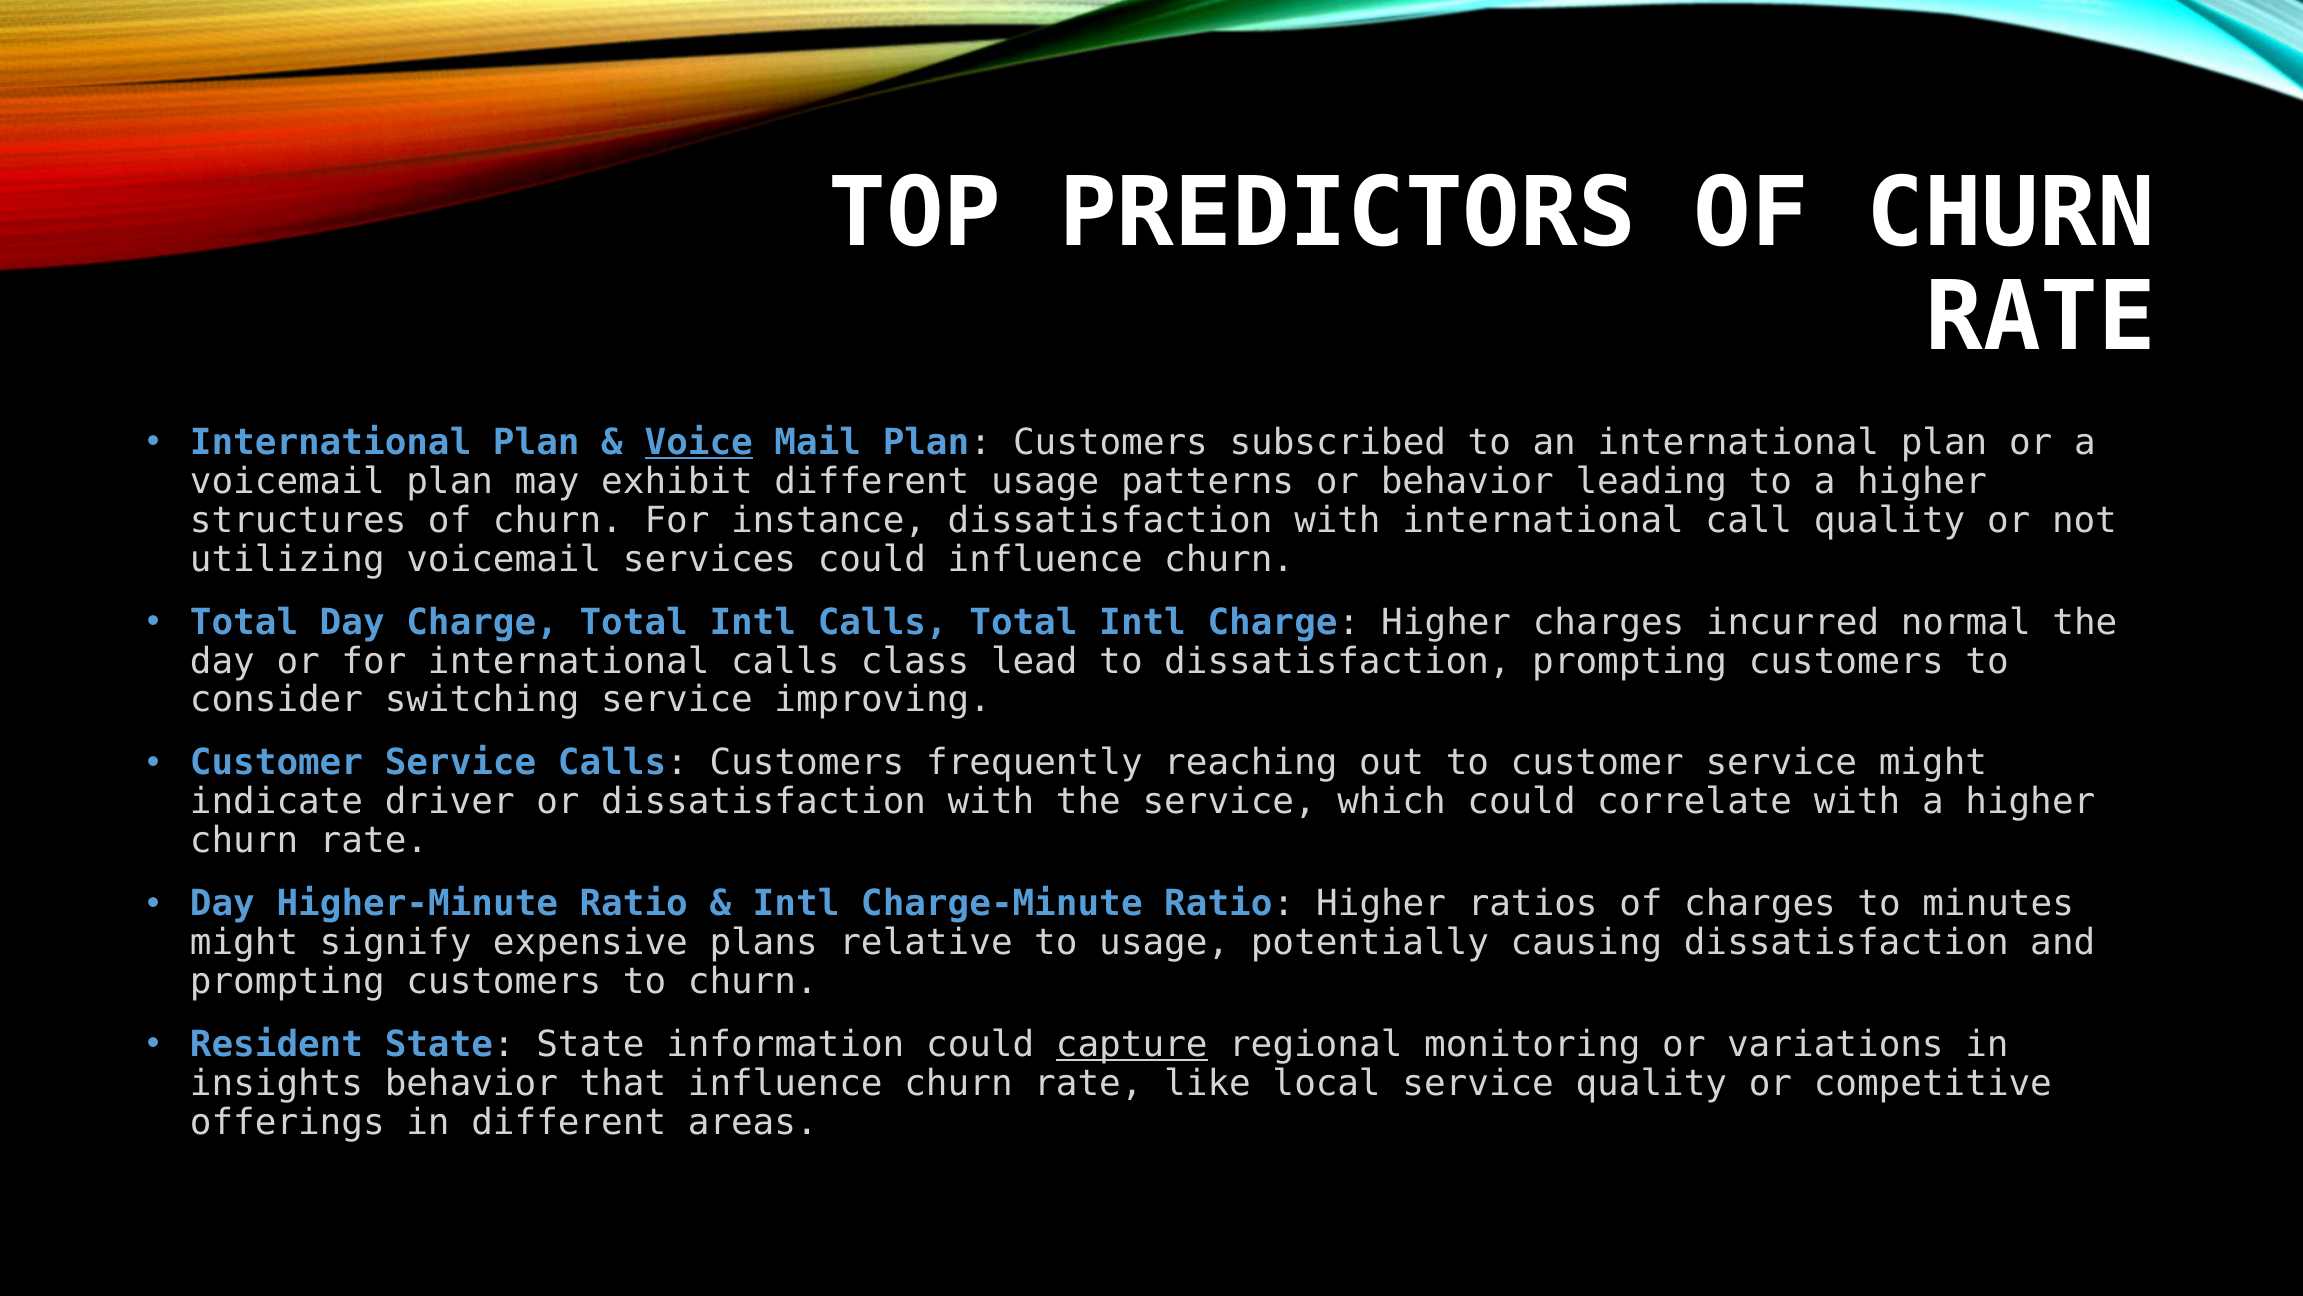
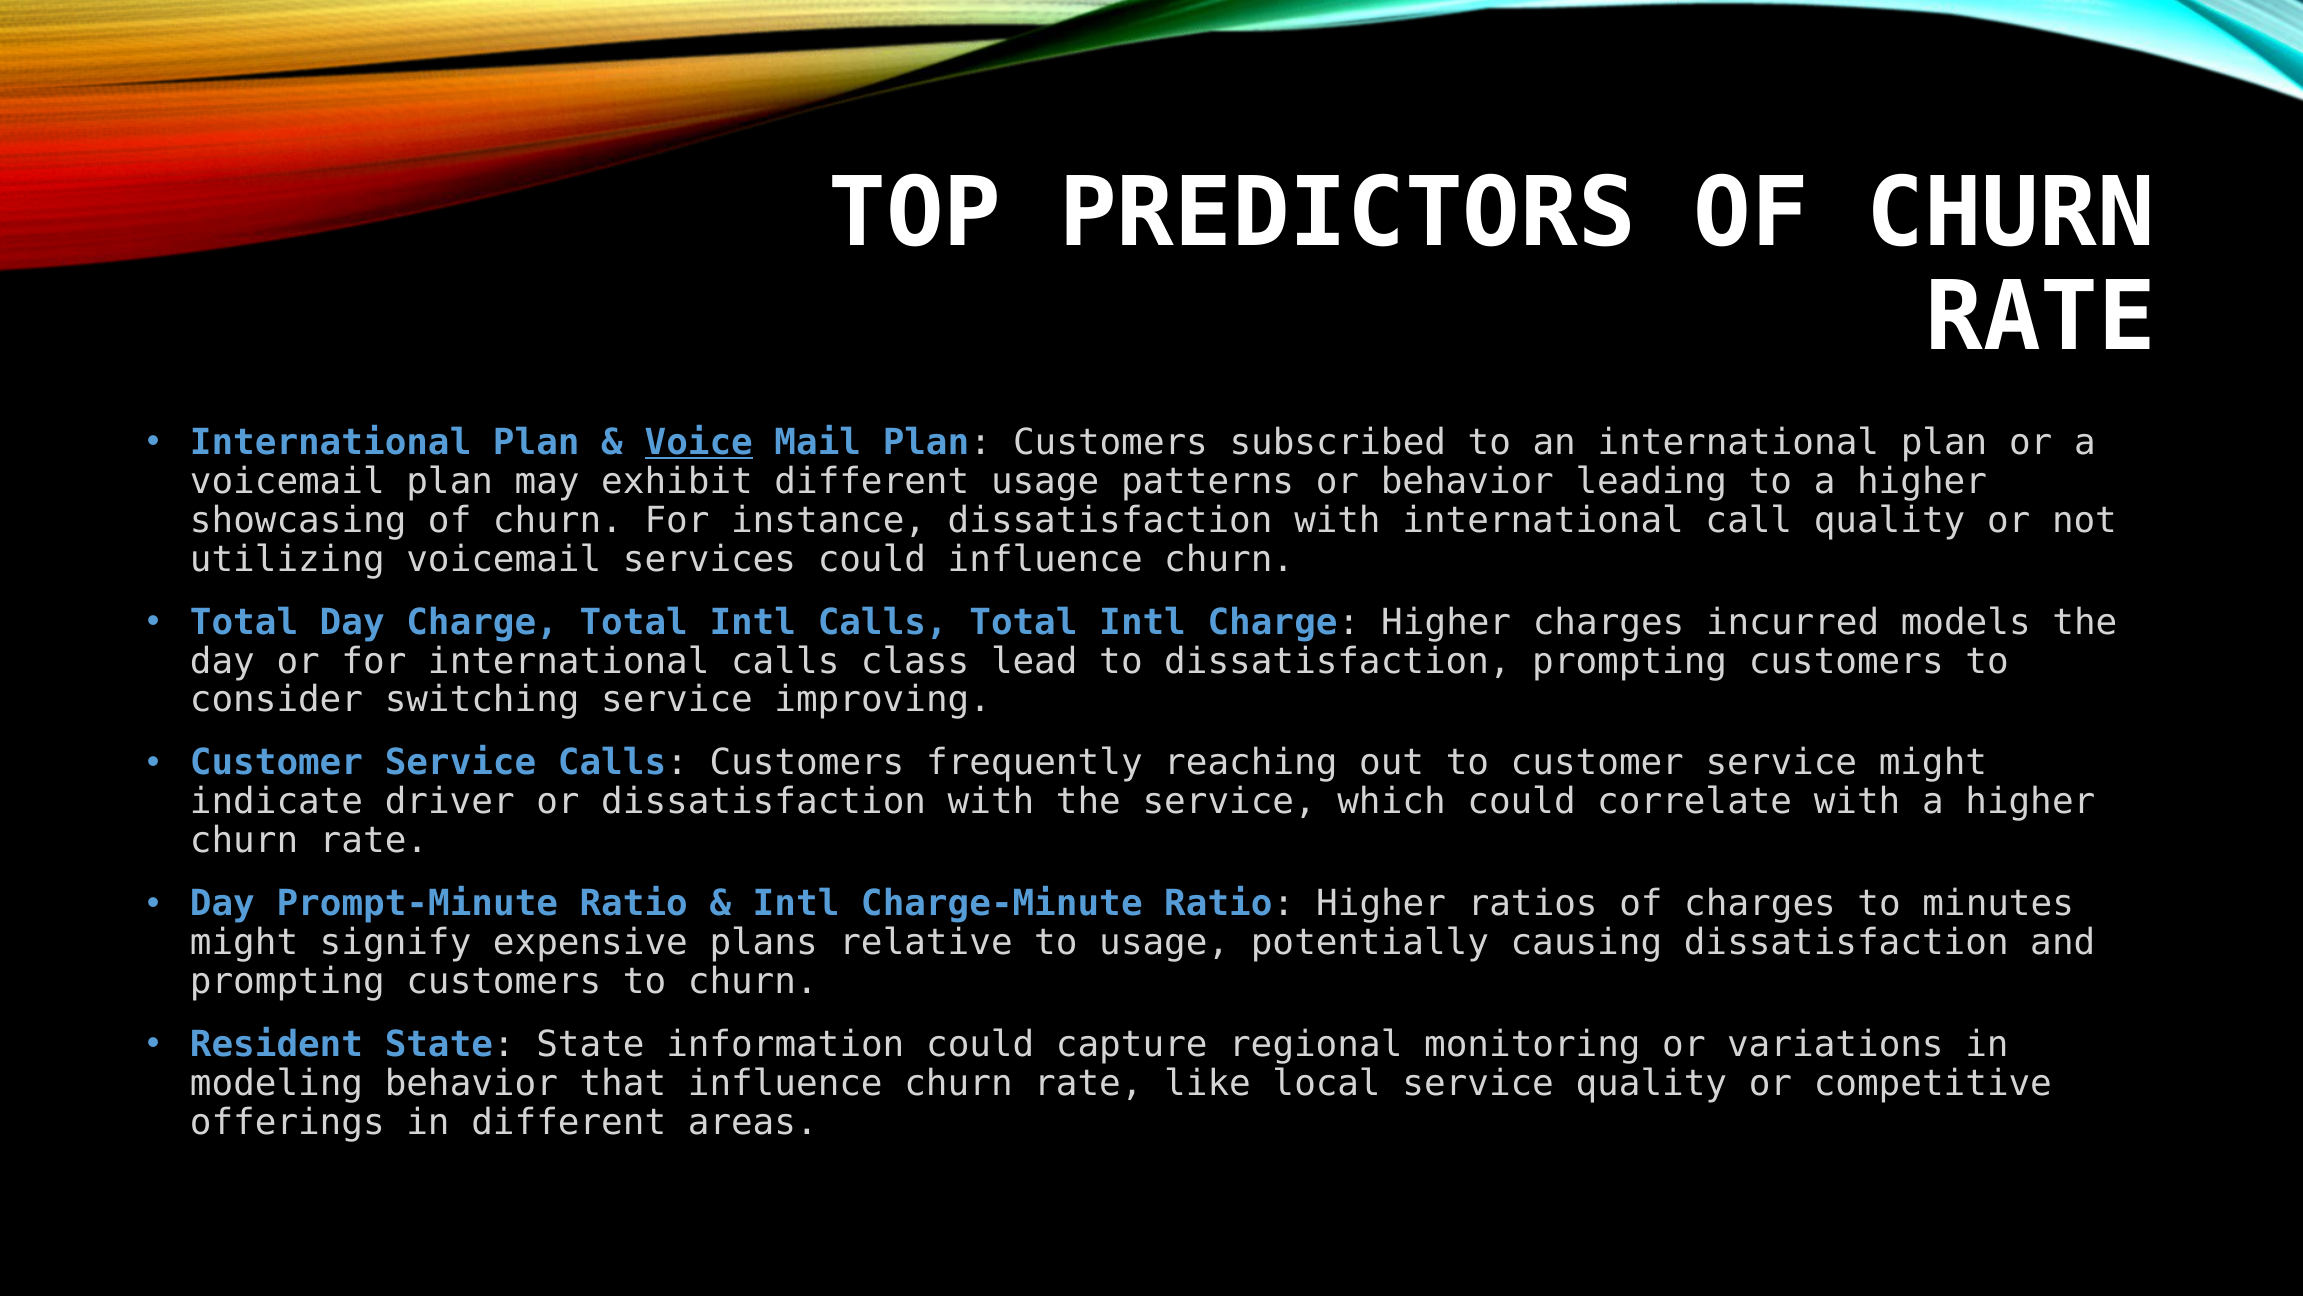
structures: structures -> showcasing (298, 520)
normal: normal -> models (1966, 622)
Higher-Minute: Higher-Minute -> Prompt-Minute (417, 903)
capture underline: present -> none (1132, 1044)
insights: insights -> modeling (277, 1083)
